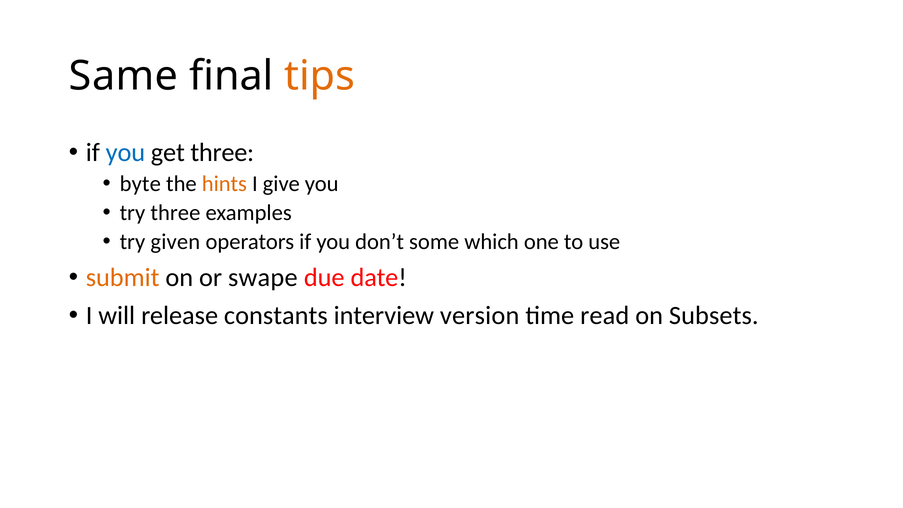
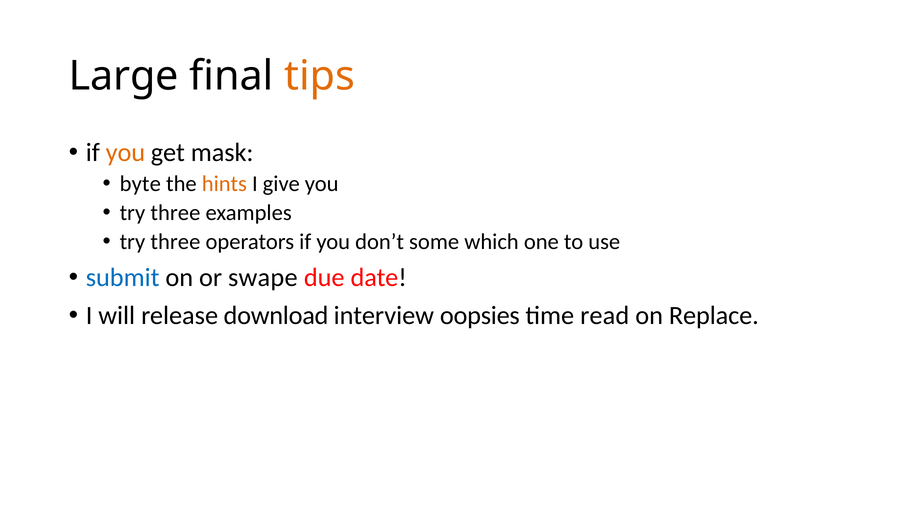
Same: Same -> Large (124, 76)
you colour: blue -> orange (125, 153)
get three: three -> mask (222, 153)
given: given -> three (175, 242)
submit colour: orange -> blue (123, 278)
constants: constants -> download (276, 315)
version: version -> oopsies (480, 315)
Subsets: Subsets -> Replace (714, 315)
